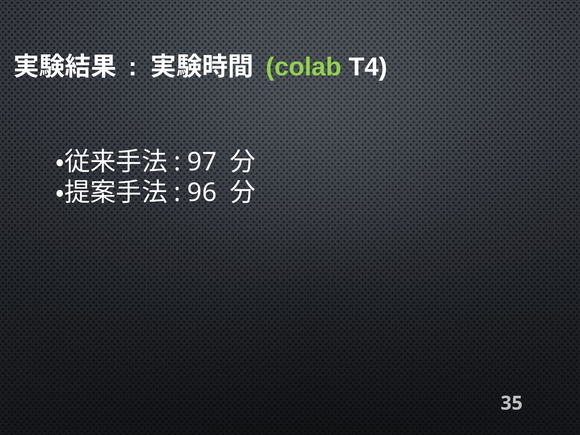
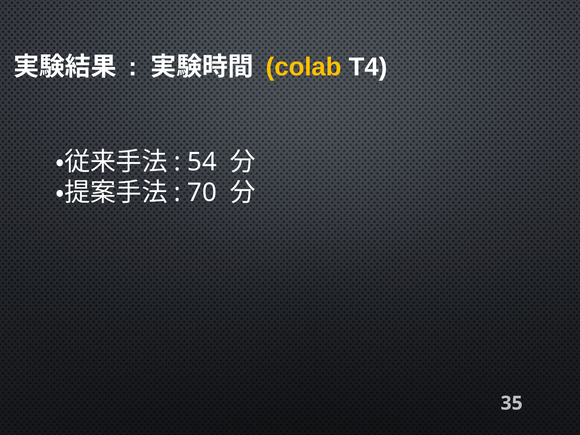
colab colour: light green -> yellow (304, 67)
97: 97 -> 54 (202, 162)
96: 96 -> 70 (202, 193)
